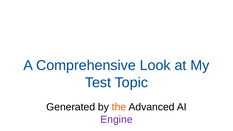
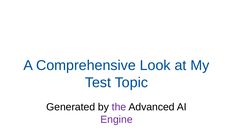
the colour: orange -> purple (119, 107)
